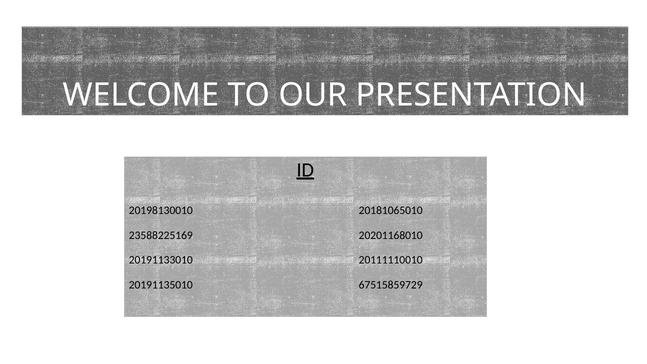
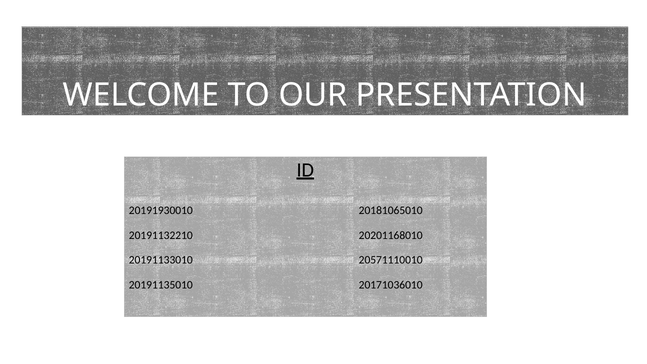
20198130010: 20198130010 -> 20191930010 (161, 211)
23588225169: 23588225169 -> 20191132210 (161, 235)
20111110010: 20111110010 -> 20571110010 (391, 260)
67515859729: 67515859729 -> 20171036010 (391, 285)
